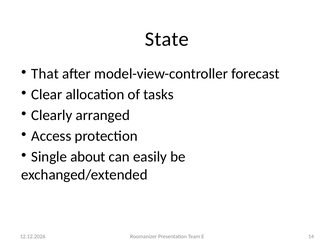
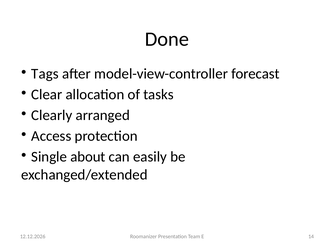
State: State -> Done (167, 39)
That: That -> Tags (45, 74)
